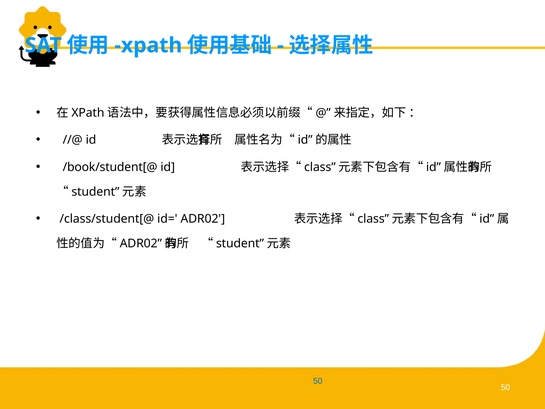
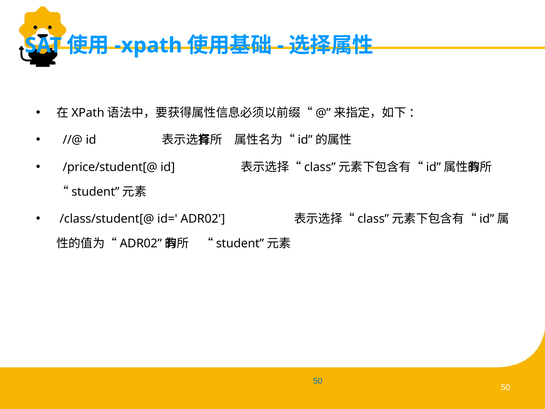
/book/student[@: /book/student[@ -> /price/student[@ (110, 167)
